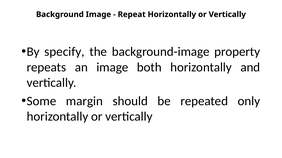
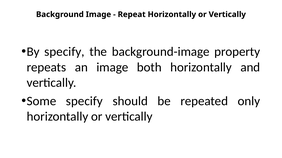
Some margin: margin -> specify (84, 101)
